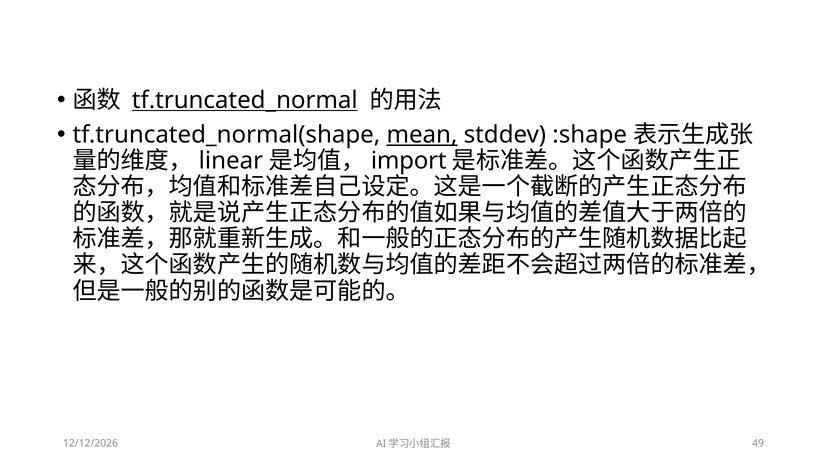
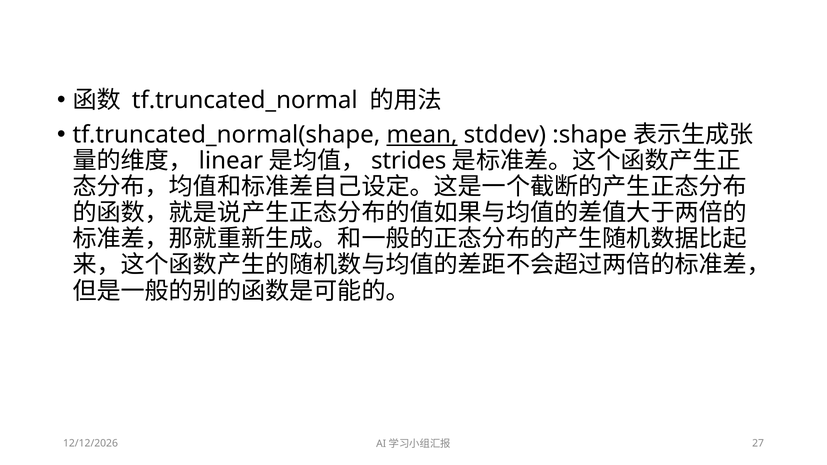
tf.truncated_normal underline: present -> none (245, 100)
import: import -> strides (409, 161)
49: 49 -> 27 (758, 443)
